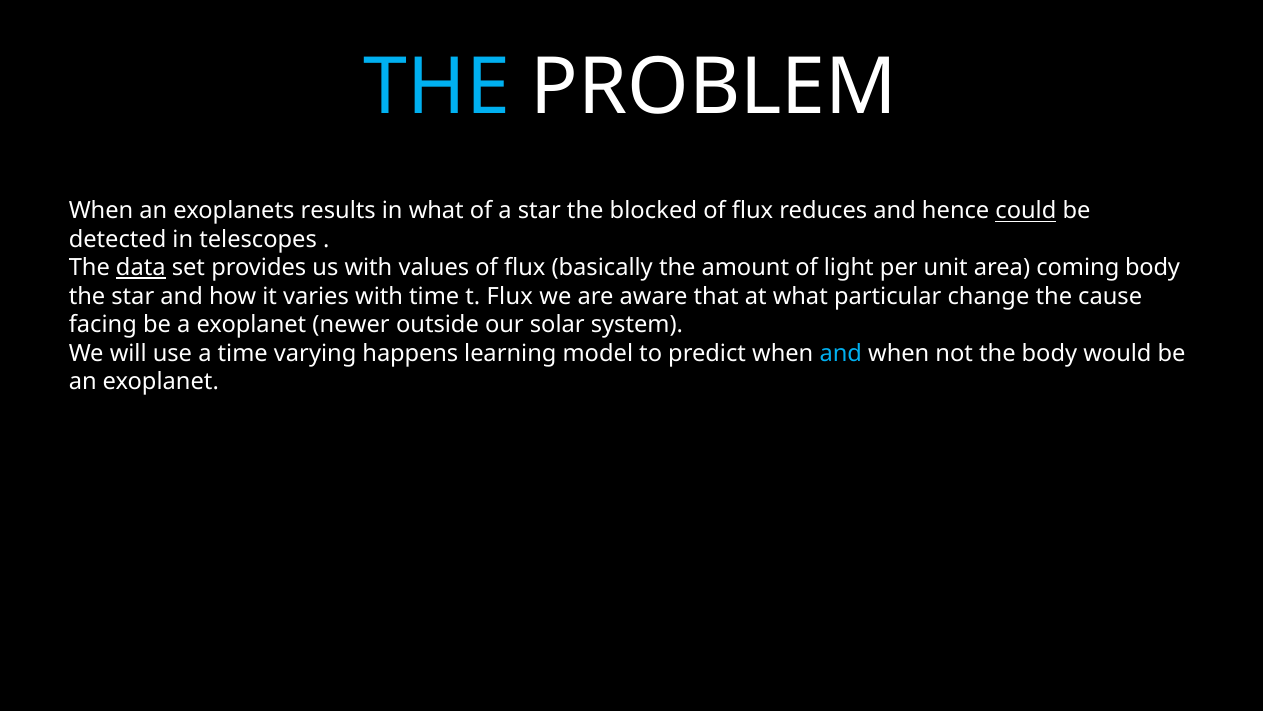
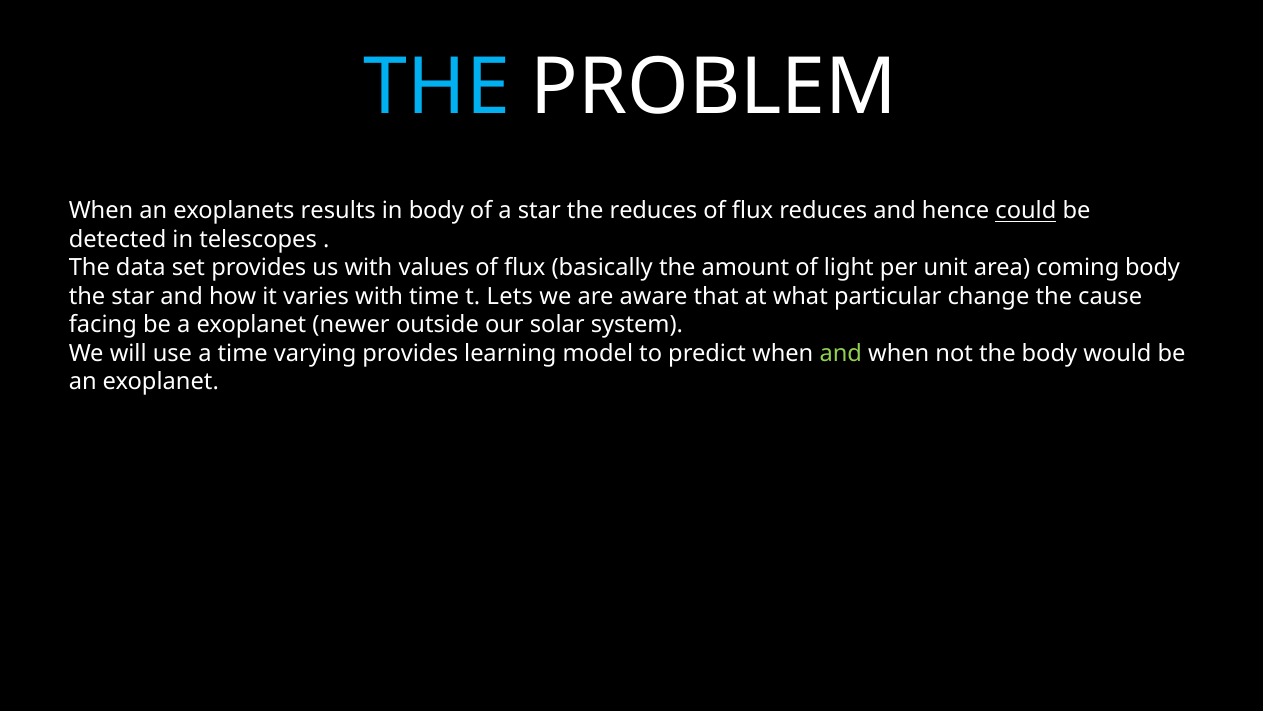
in what: what -> body (436, 211)
the blocked: blocked -> reduces (653, 211)
data underline: present -> none (141, 268)
t Flux: Flux -> Lets (510, 296)
varying happens: happens -> provides (410, 353)
and colour: light blue -> light green (841, 353)
